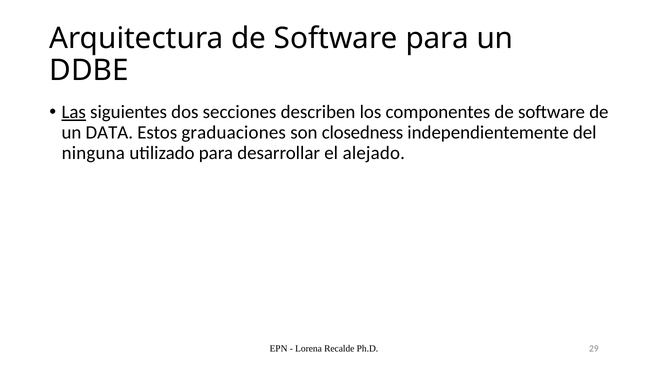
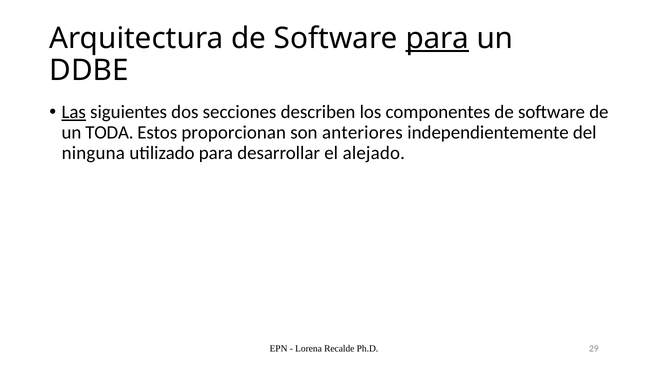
para underline: none -> present (437, 38)
DATA: DATA -> TODA (109, 132)
graduaciones: graduaciones -> proporcionan (234, 132)
closedness: closedness -> anteriores (362, 132)
